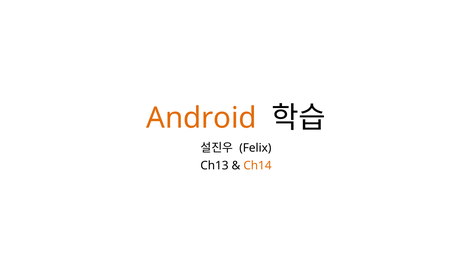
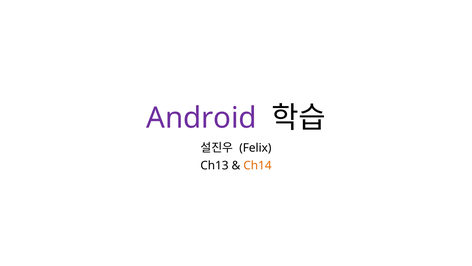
Android colour: orange -> purple (202, 118)
